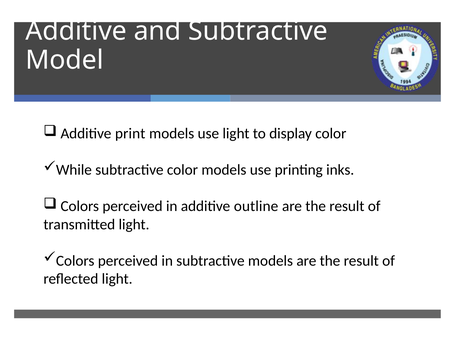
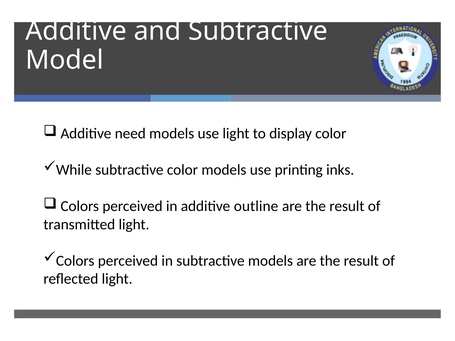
print: print -> need (130, 134)
